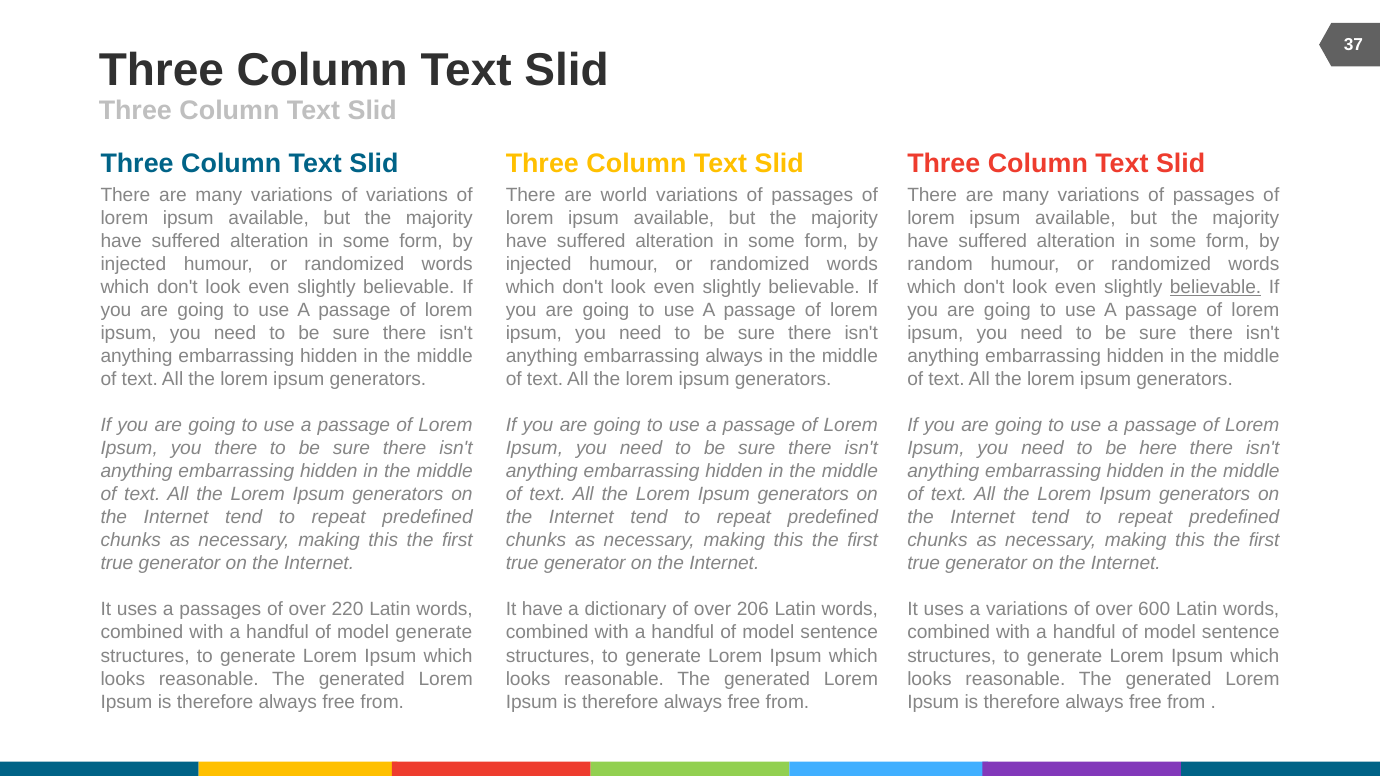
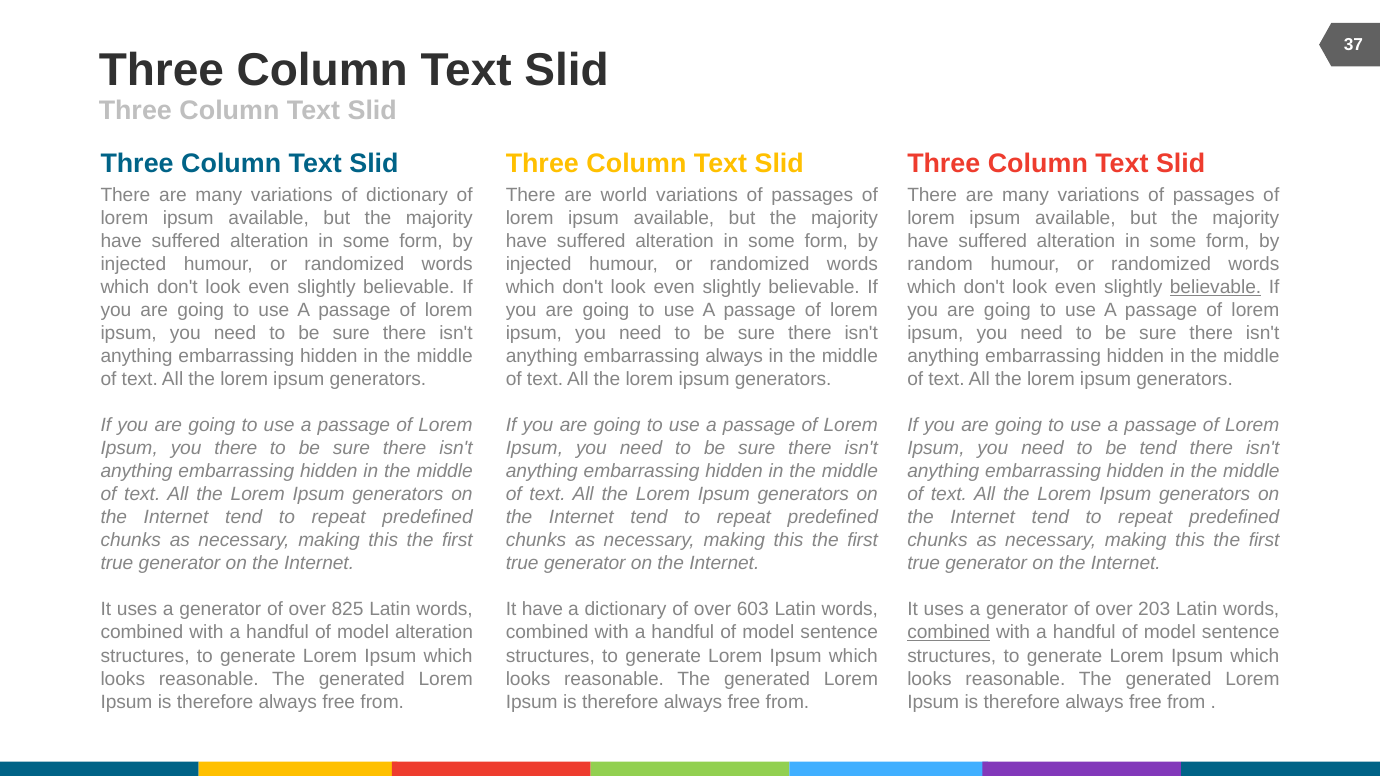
of variations: variations -> dictionary (407, 195)
be here: here -> tend (1158, 449)
passages: passages -> generator (220, 610)
220: 220 -> 825 (348, 610)
206: 206 -> 603 (753, 610)
variations: variations -> generator (1027, 610)
600: 600 -> 203 (1154, 610)
model generate: generate -> alteration (434, 633)
combined underline: none -> present (949, 633)
